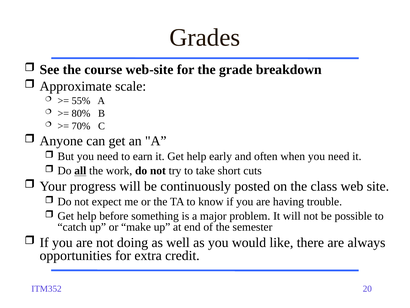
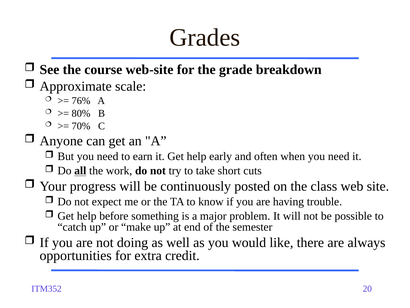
55%: 55% -> 76% (81, 100)
